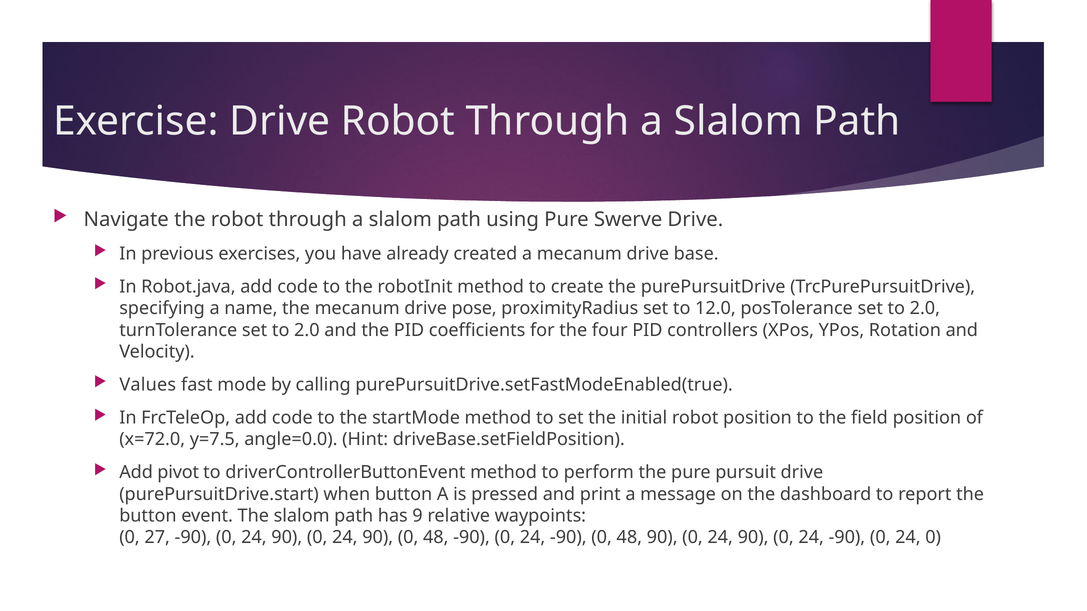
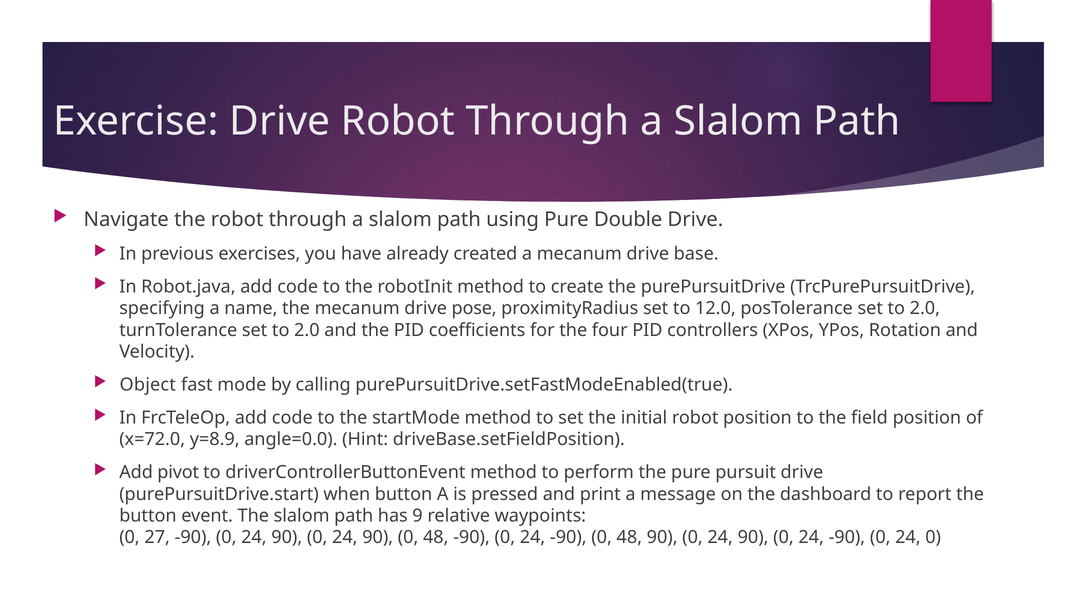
Swerve: Swerve -> Double (628, 220)
Values: Values -> Object (148, 385)
y=7.5: y=7.5 -> y=8.9 (215, 440)
